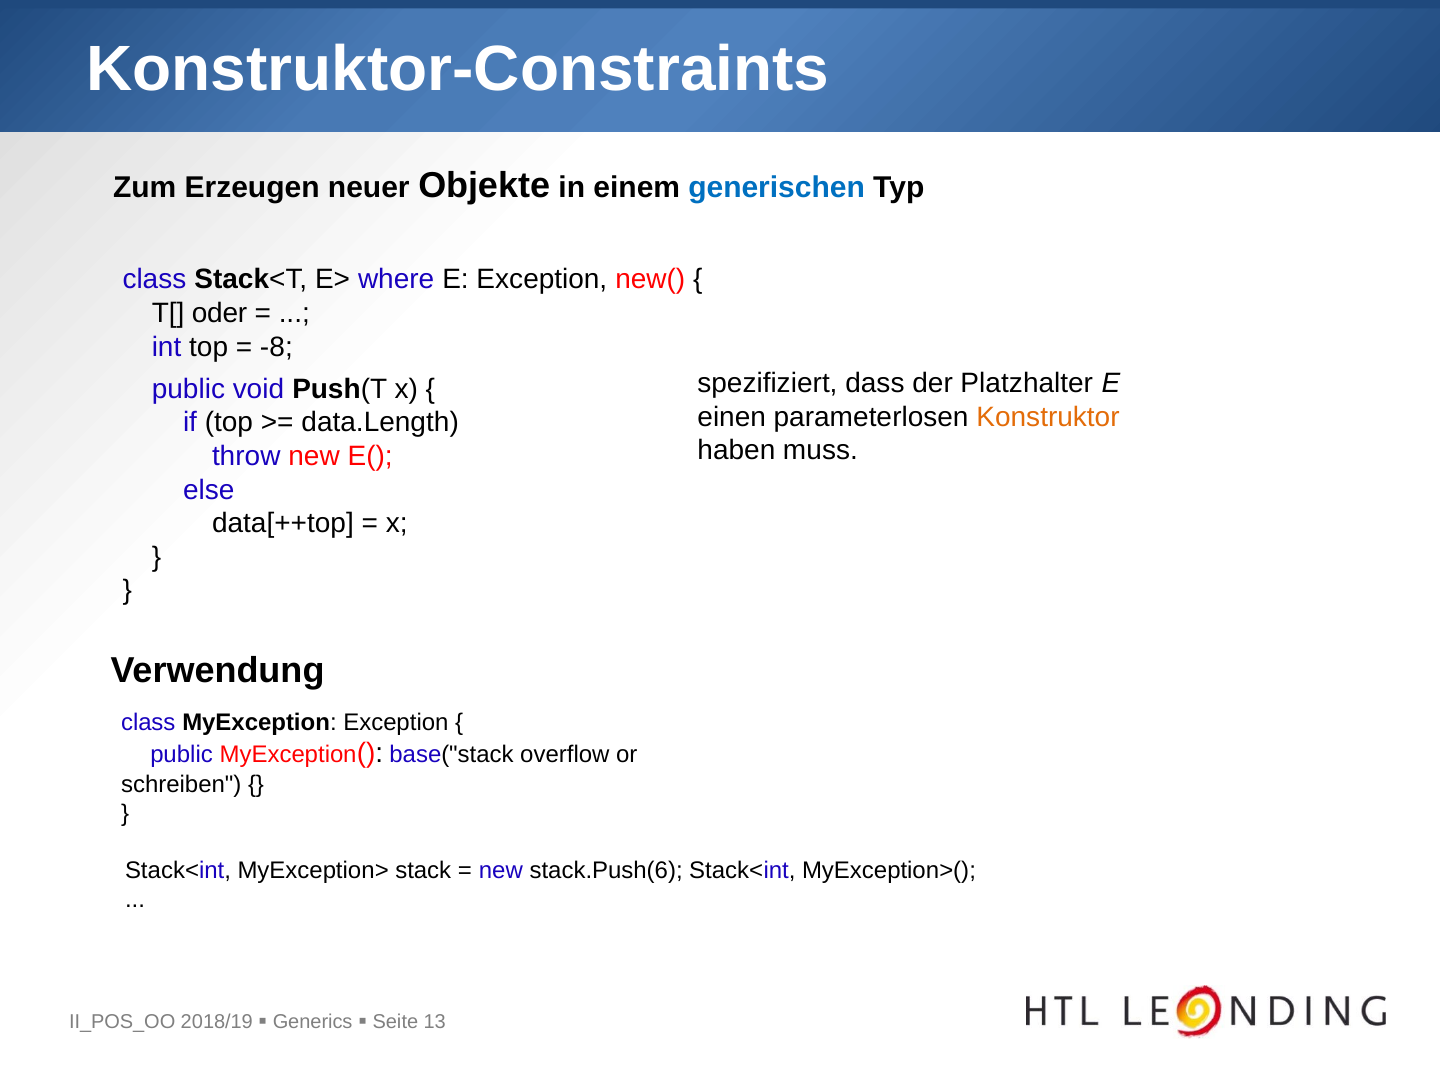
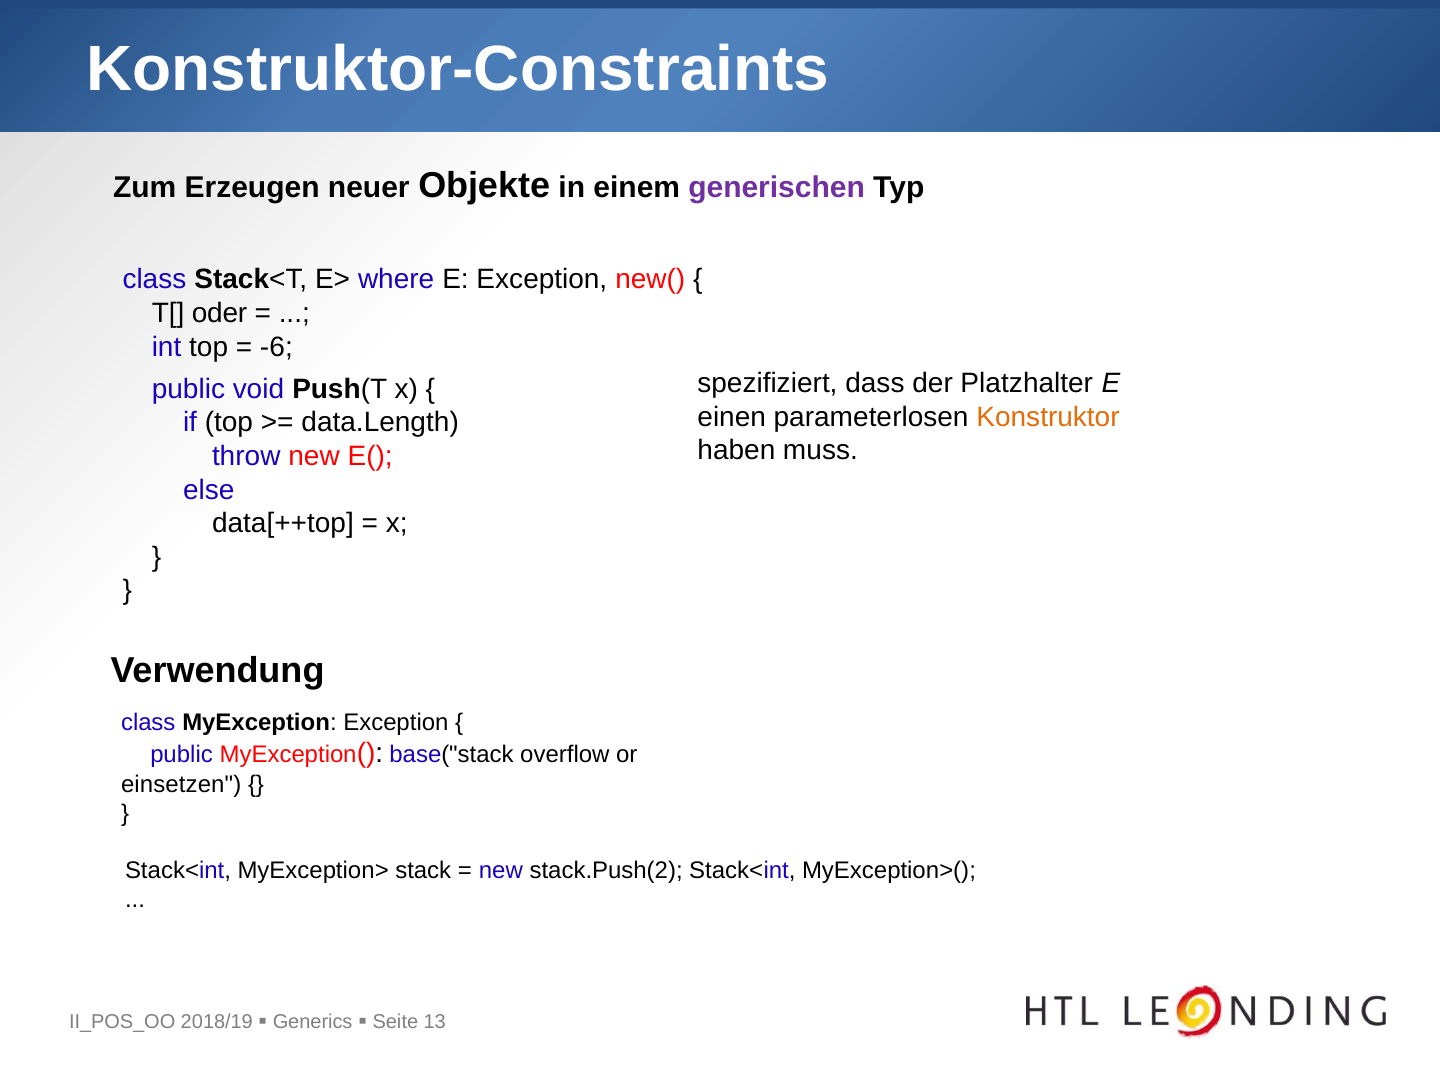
generischen colour: blue -> purple (777, 188)
-8: -8 -> -6 (276, 347)
schreiben: schreiben -> einsetzen (181, 785)
stack.Push(6: stack.Push(6 -> stack.Push(2 (606, 871)
